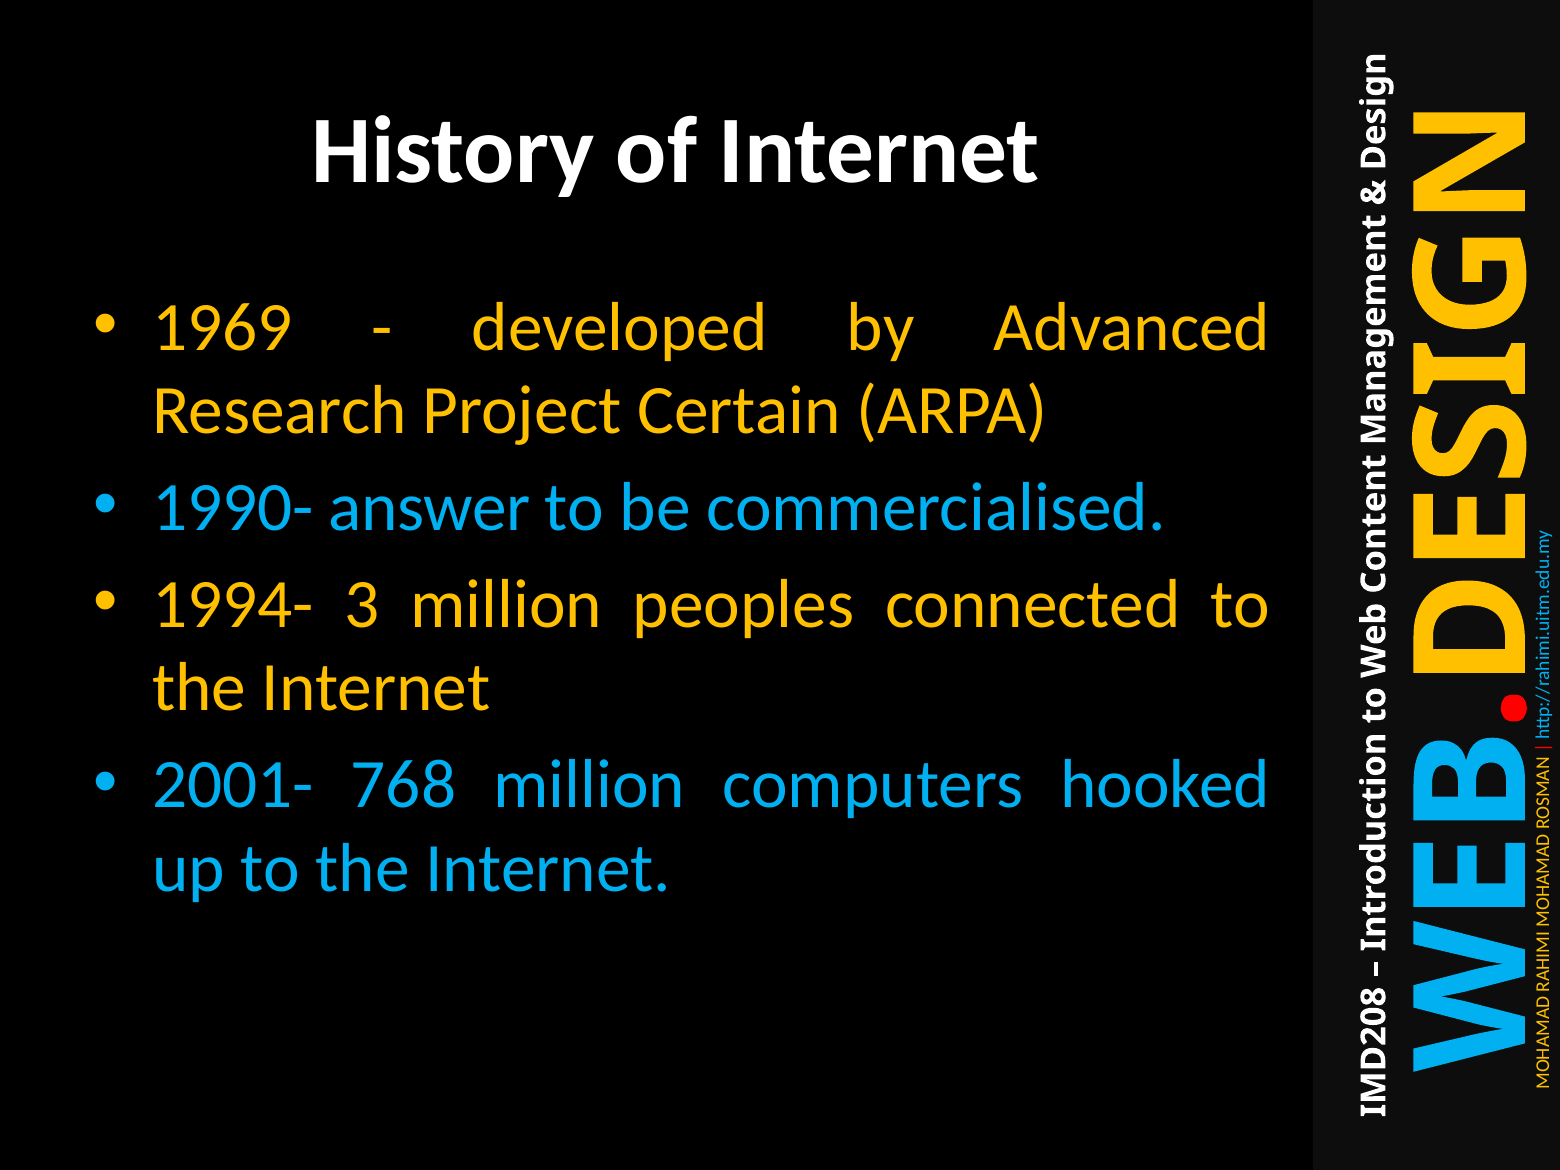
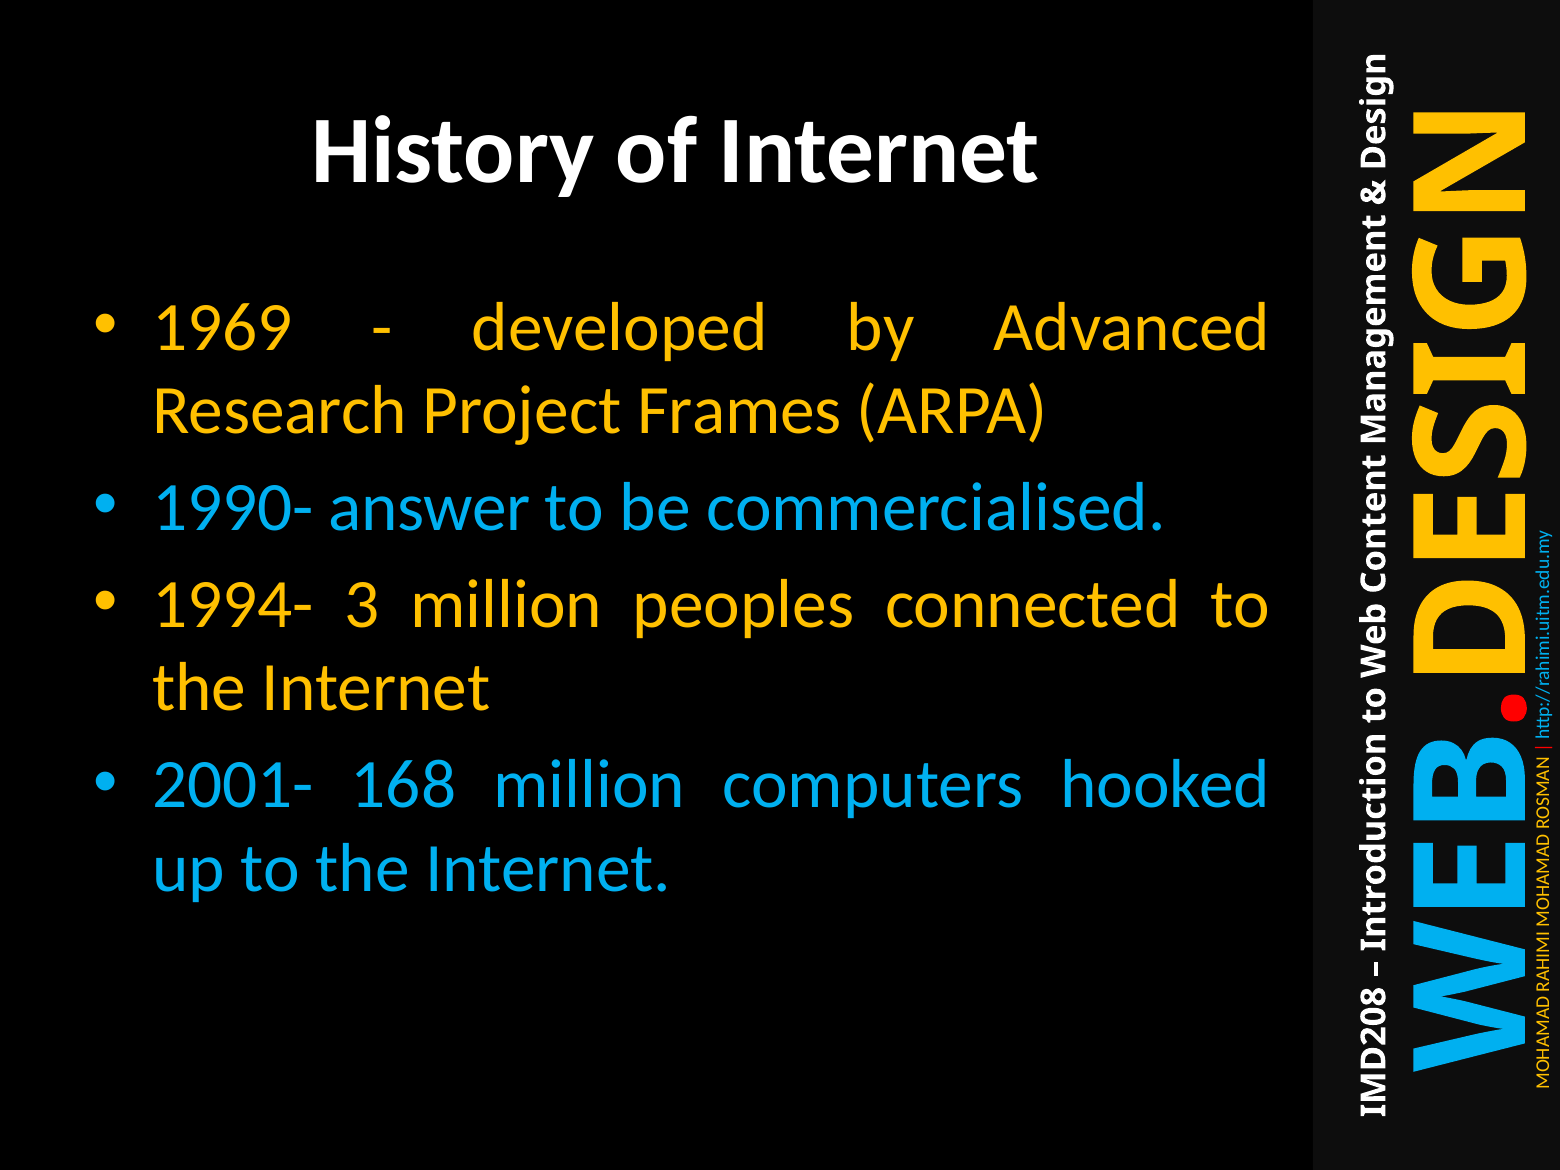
Certain: Certain -> Frames (739, 410)
768: 768 -> 168 (403, 785)
